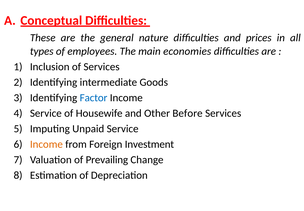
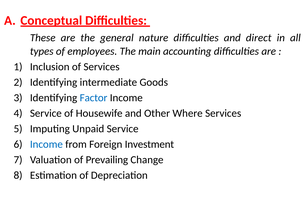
prices: prices -> direct (259, 38)
economies: economies -> accounting (187, 51)
Before: Before -> Where (188, 113)
Income colour: orange -> blue (46, 145)
